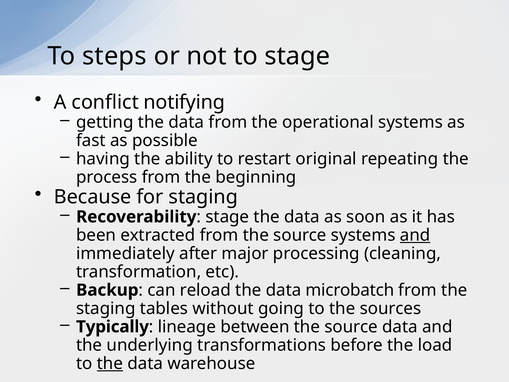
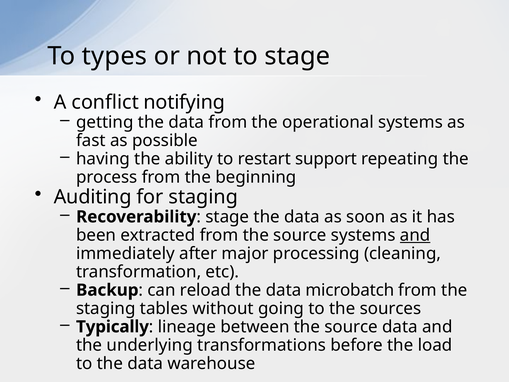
steps: steps -> types (114, 56)
original: original -> support (326, 159)
Because: Because -> Auditing (93, 197)
the underline: present -> none (110, 363)
